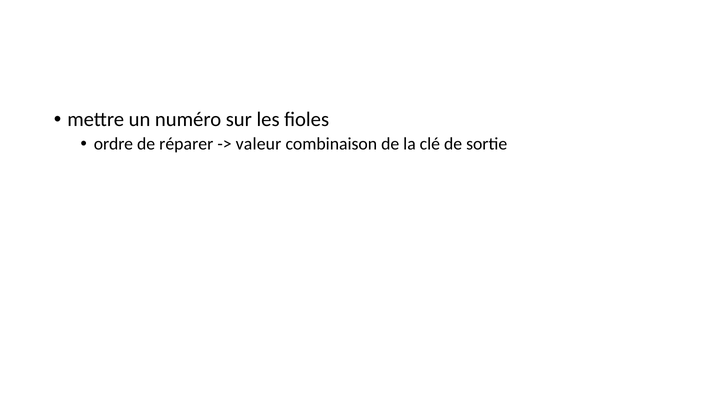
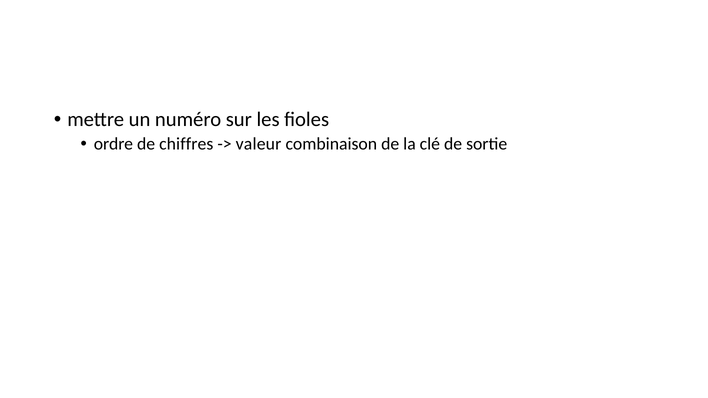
réparer: réparer -> chiffres (186, 144)
